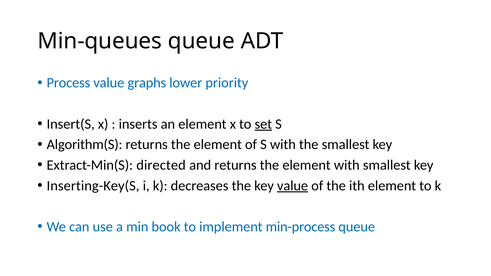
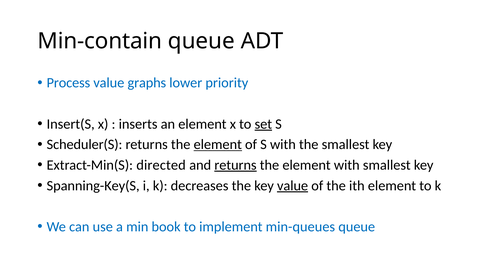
Min-queues: Min-queues -> Min-contain (100, 41)
Algorithm(S: Algorithm(S -> Scheduler(S (85, 145)
element underline: none -> present (218, 145)
returns underline: none -> present (235, 165)
Inserting-Key(S: Inserting-Key(S -> Spanning-Key(S (93, 186)
min-process: min-process -> min-queues (300, 227)
